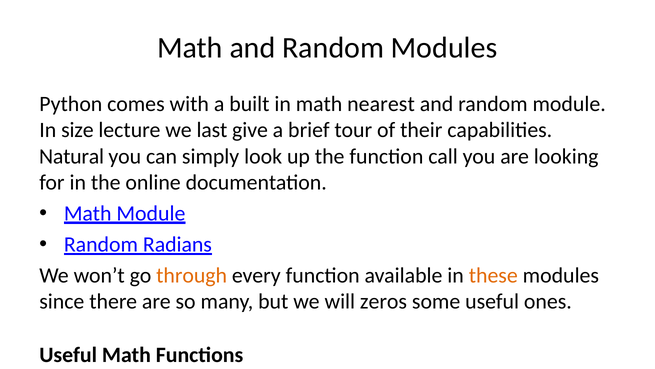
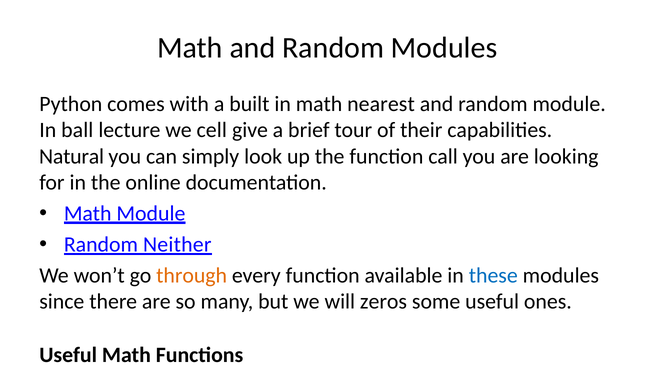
size: size -> ball (77, 130)
we last: last -> cell (212, 130)
Random Radians: Radians -> Neither (177, 244)
these colour: orange -> blue (493, 275)
